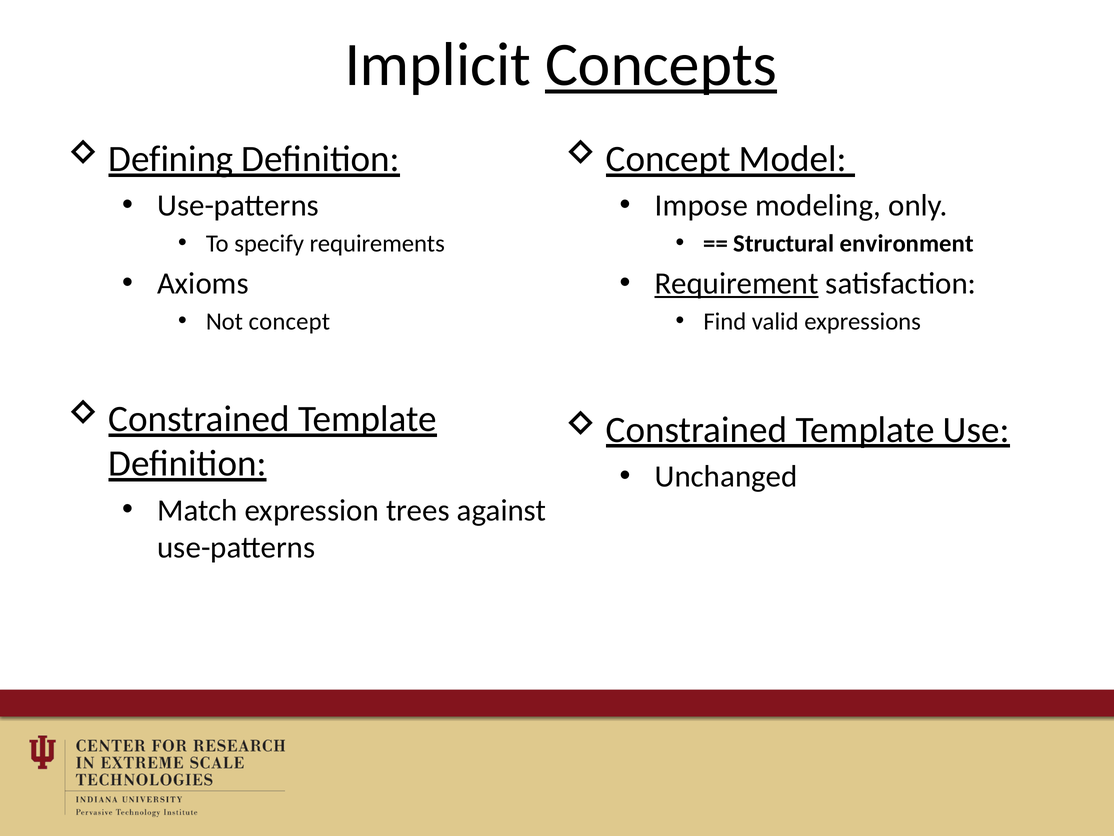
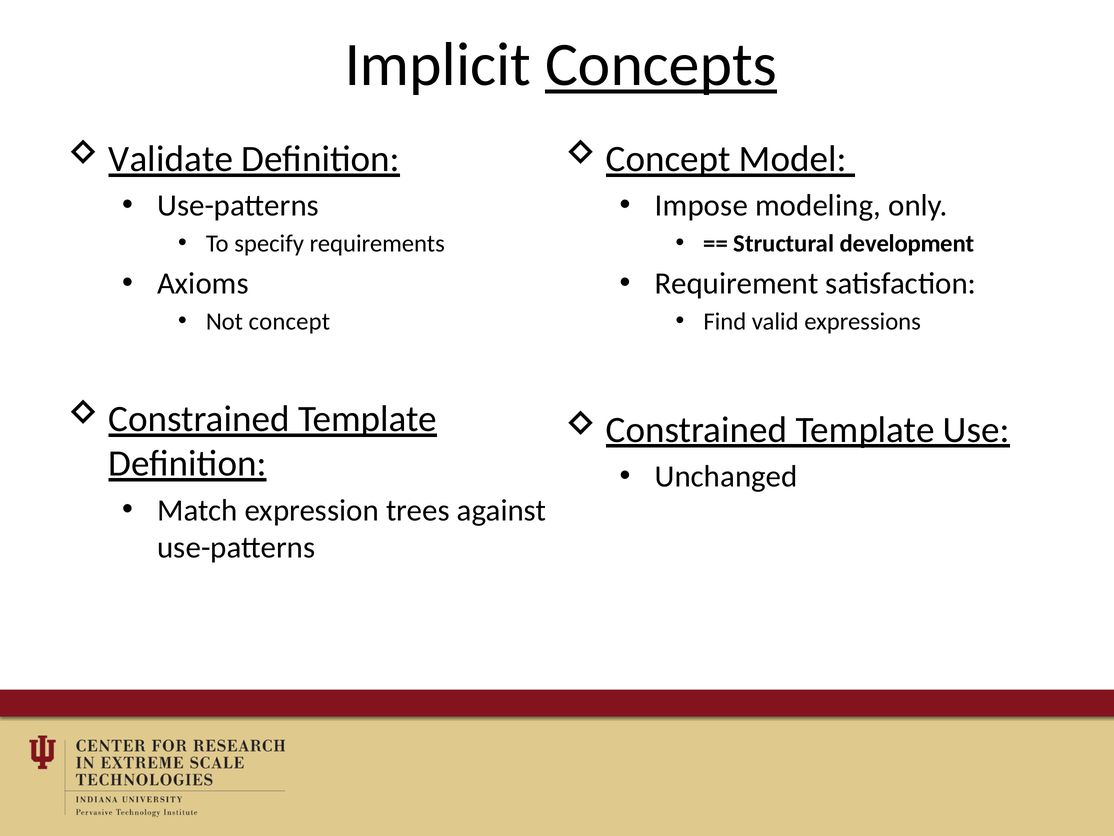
Defining: Defining -> Validate (171, 159)
environment: environment -> development (907, 243)
Requirement underline: present -> none (737, 284)
